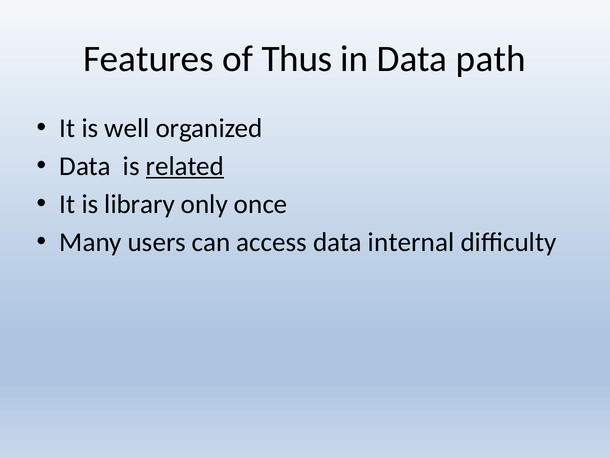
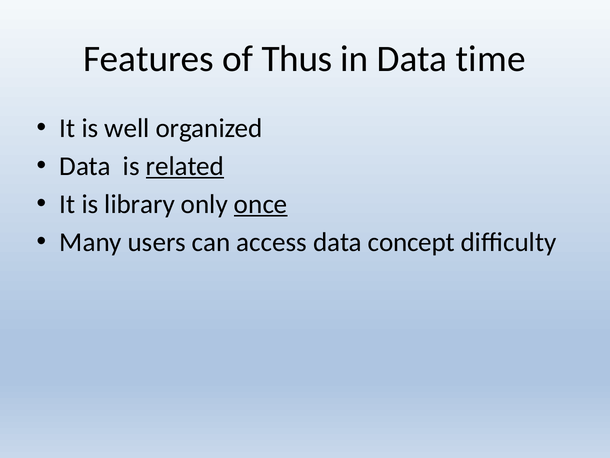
path: path -> time (491, 59)
once underline: none -> present (261, 204)
internal: internal -> concept (411, 242)
